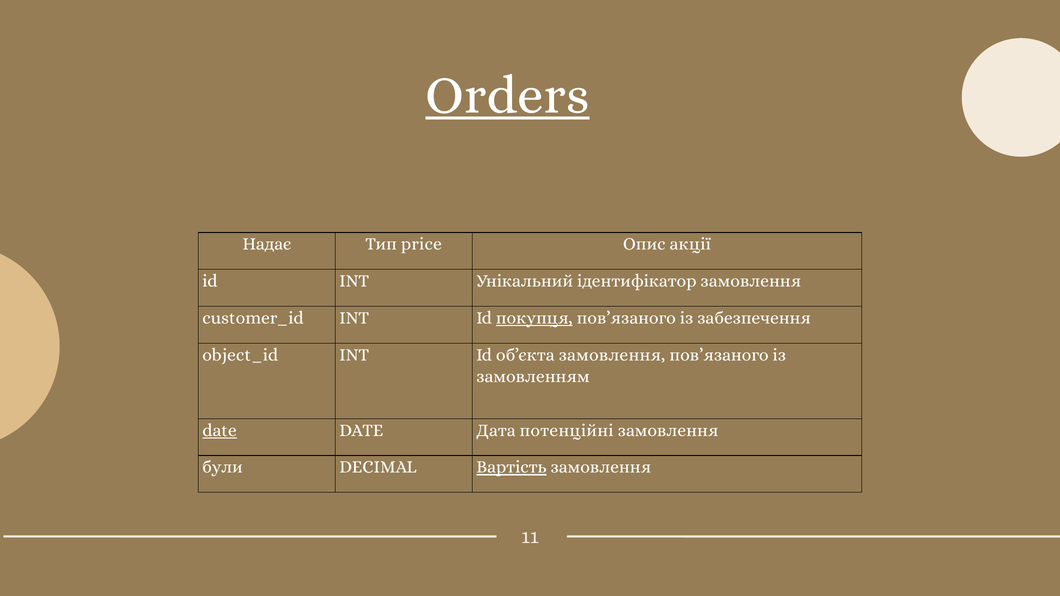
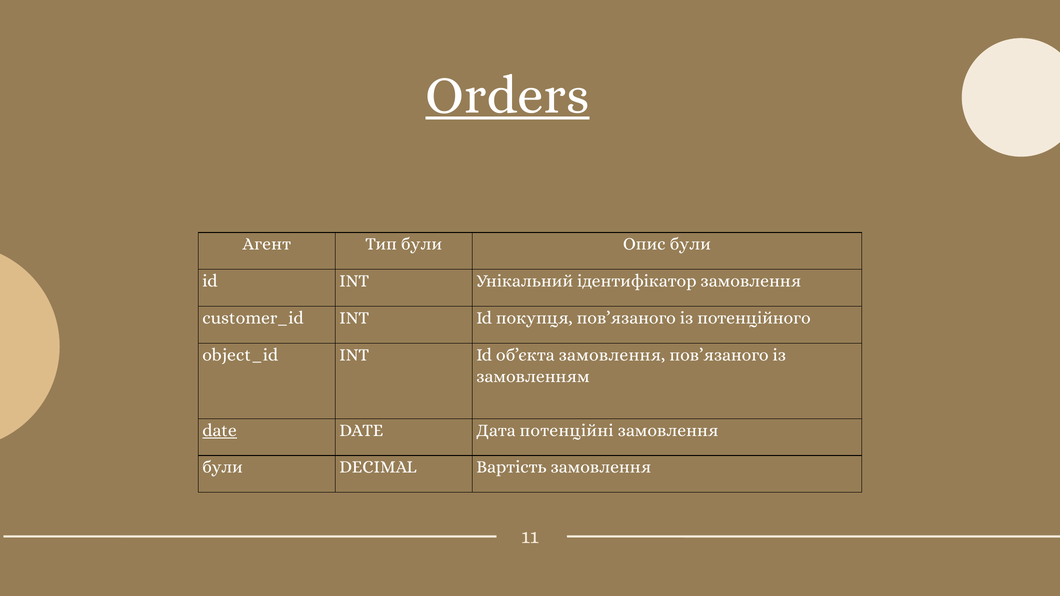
Надає: Надає -> Агент (267, 244)
Тип price: price -> були (421, 244)
Опис акції: акції -> були (690, 244)
покупця underline: present -> none (534, 318)
забезпечення: забезпечення -> потенційного (754, 318)
Вартість underline: present -> none (511, 467)
